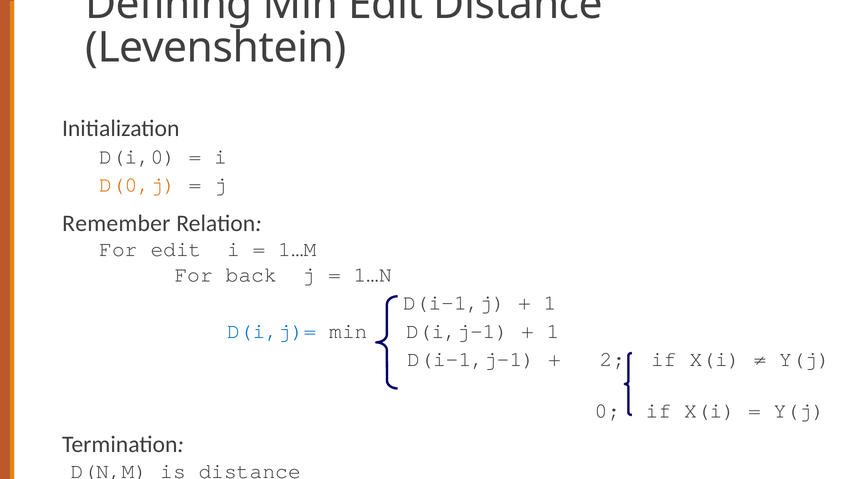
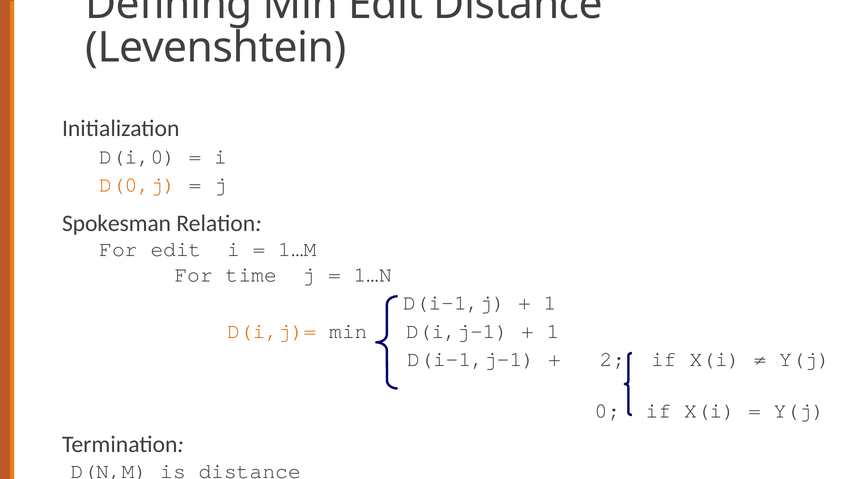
Remember: Remember -> Spokesman (117, 223)
back: back -> time (251, 275)
D(i,j)= colour: blue -> orange (272, 331)
